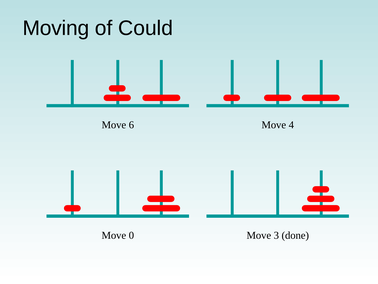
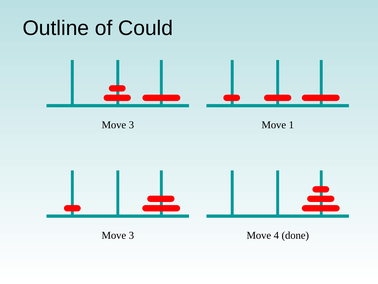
Moving: Moving -> Outline (56, 28)
6: 6 -> 3 (131, 125)
4: 4 -> 1 (291, 125)
0: 0 -> 3 (131, 235)
3: 3 -> 4 (276, 235)
